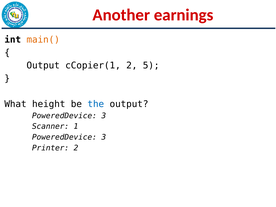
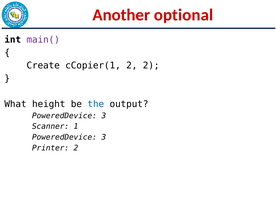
earnings: earnings -> optional (184, 15)
main( colour: orange -> purple (43, 40)
Output: Output -> Create (43, 65)
2 5: 5 -> 2 (151, 65)
